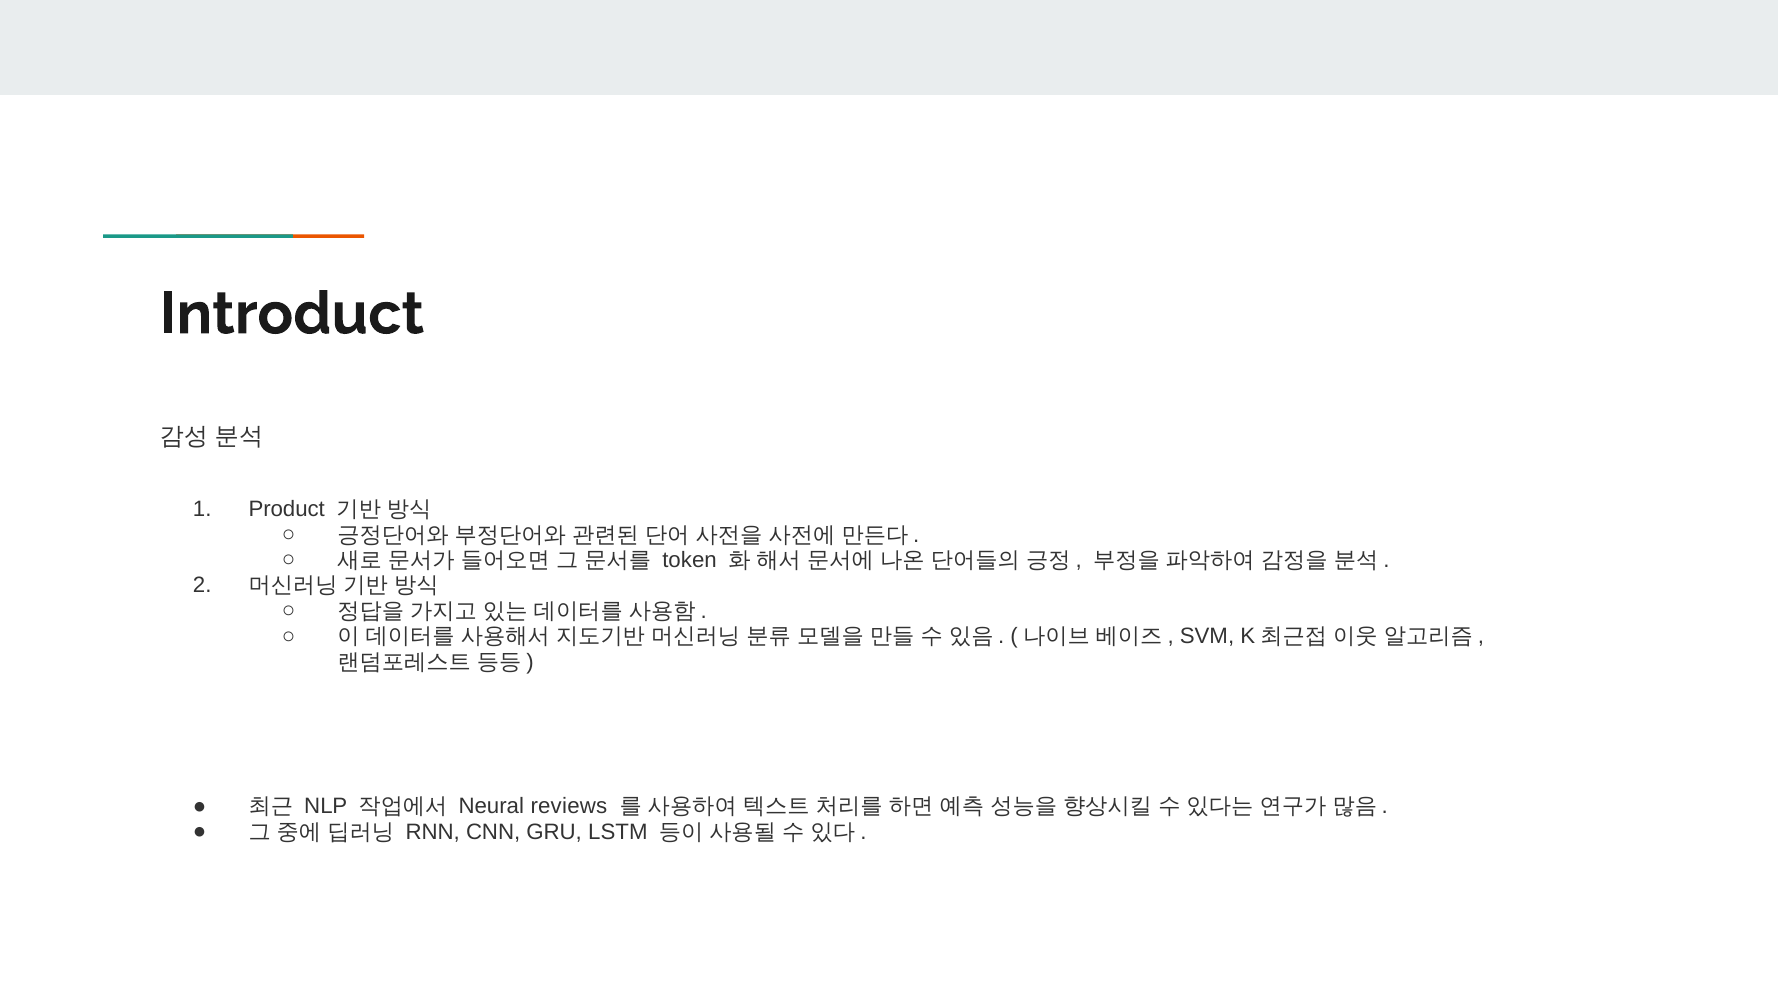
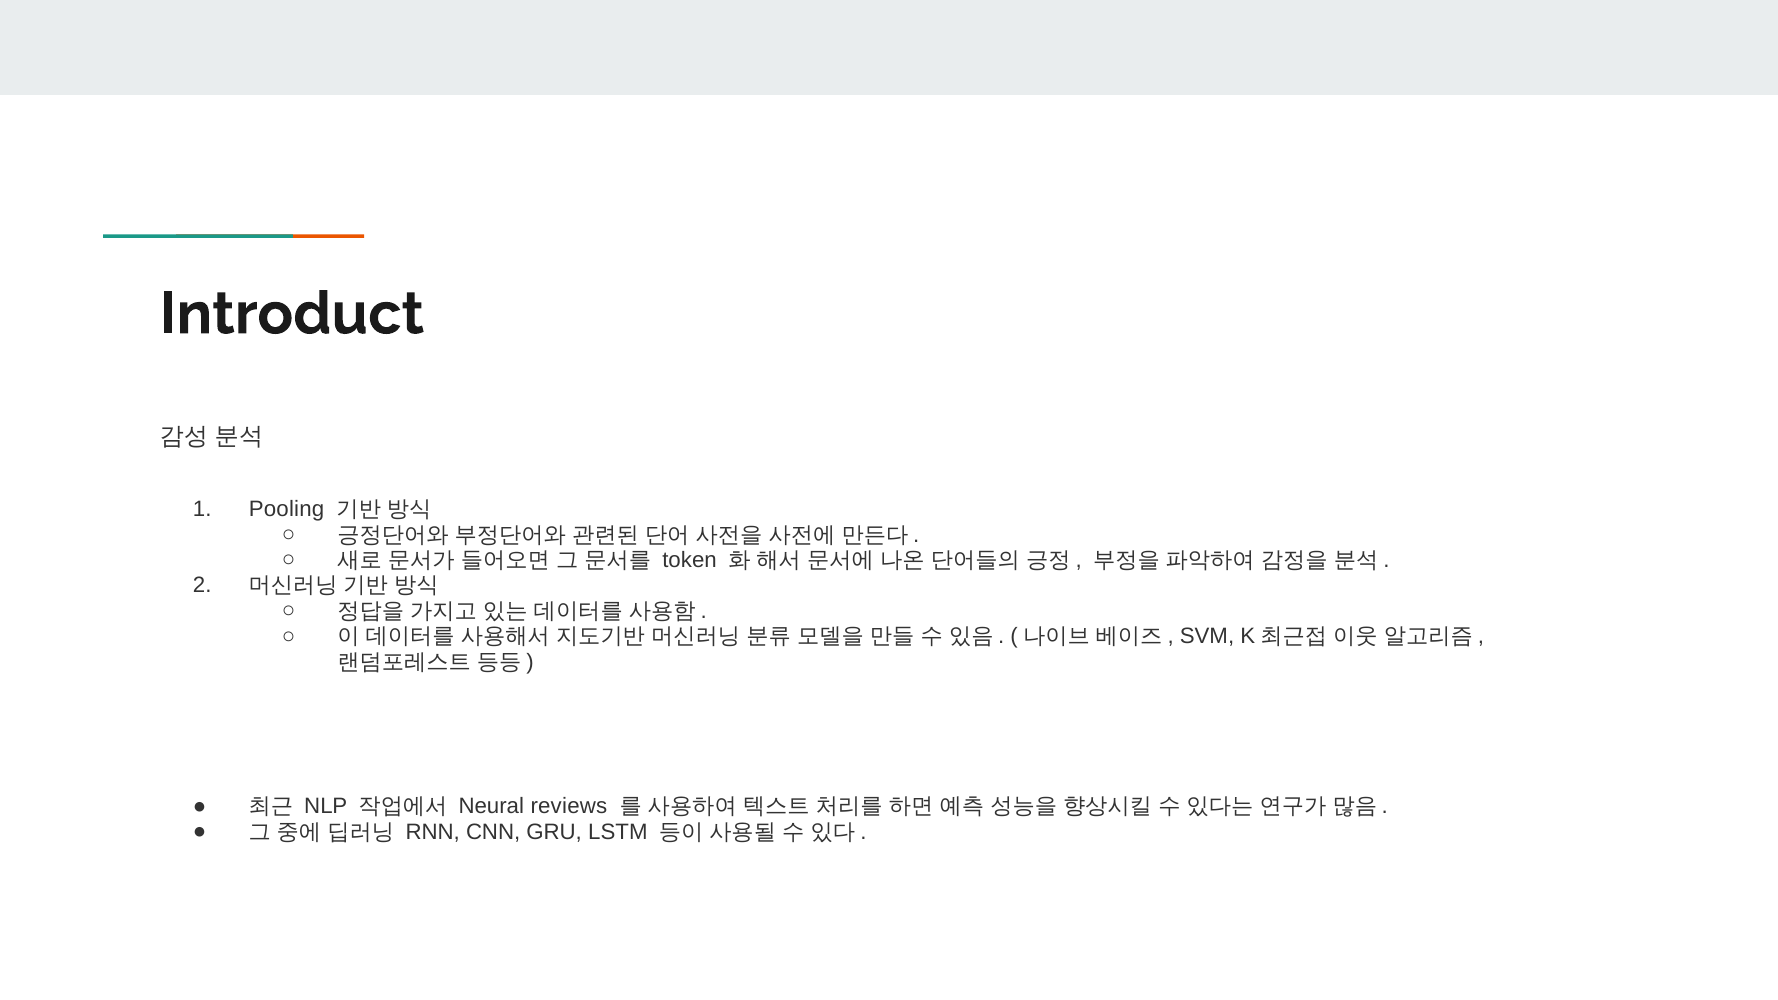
Product: Product -> Pooling (287, 509)
